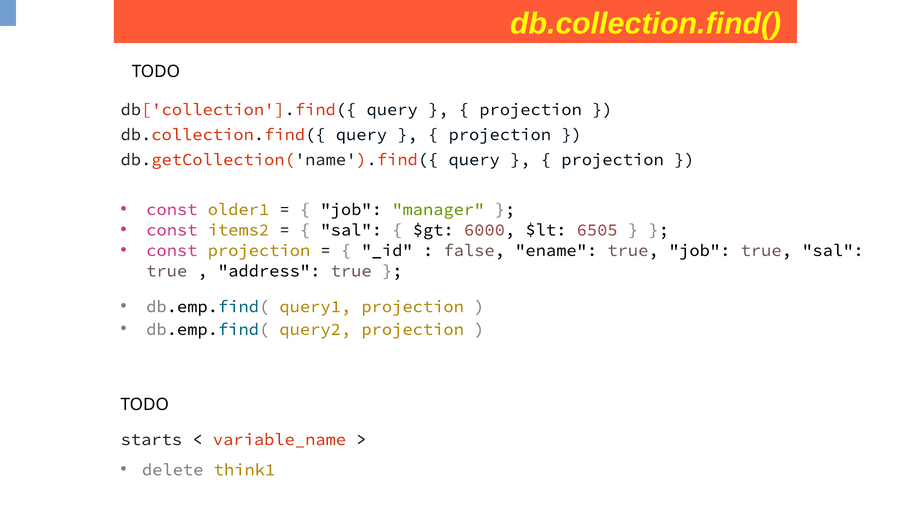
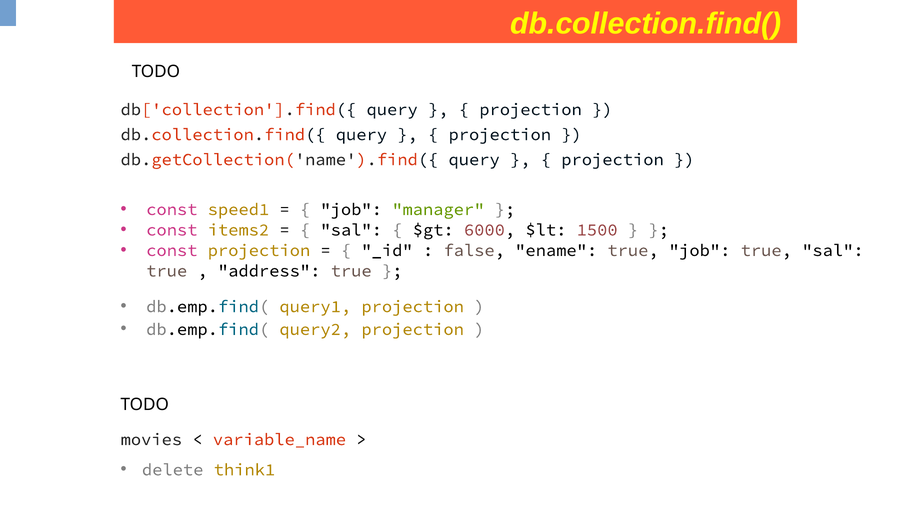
older1: older1 -> speed1 (238, 210)
6505: 6505 -> 1500 (597, 230)
starts: starts -> movies (151, 440)
